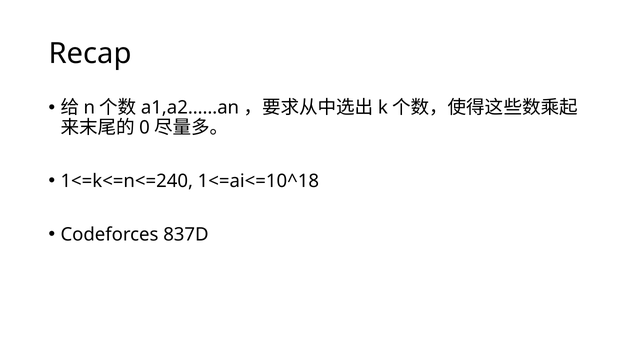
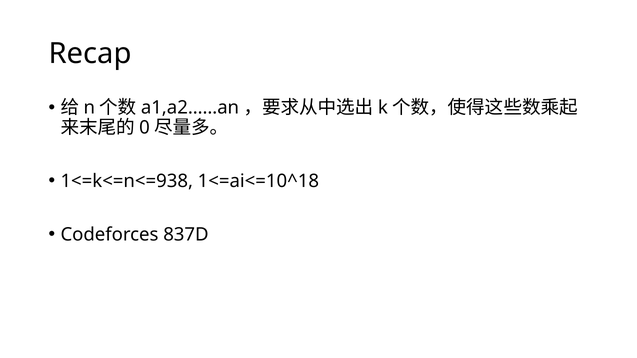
1<=k<=n<=240: 1<=k<=n<=240 -> 1<=k<=n<=938 (127, 181)
